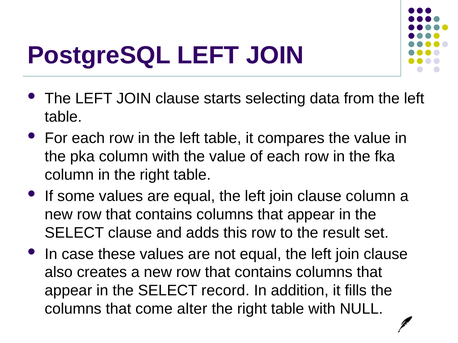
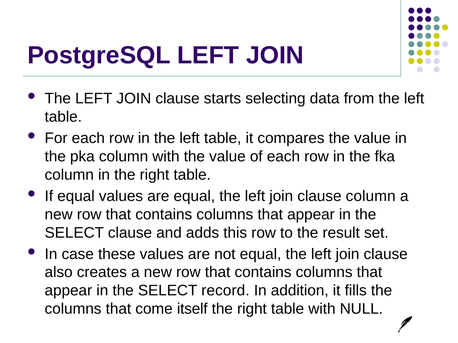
If some: some -> equal (76, 196)
alter: alter -> itself (192, 309)
